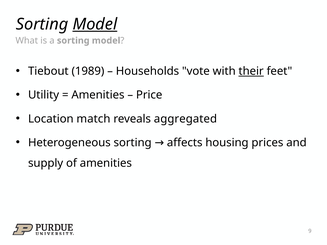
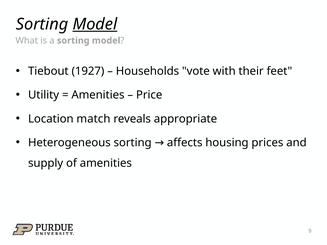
1989: 1989 -> 1927 (88, 71)
their underline: present -> none (251, 71)
aggregated: aggregated -> appropriate (185, 119)
